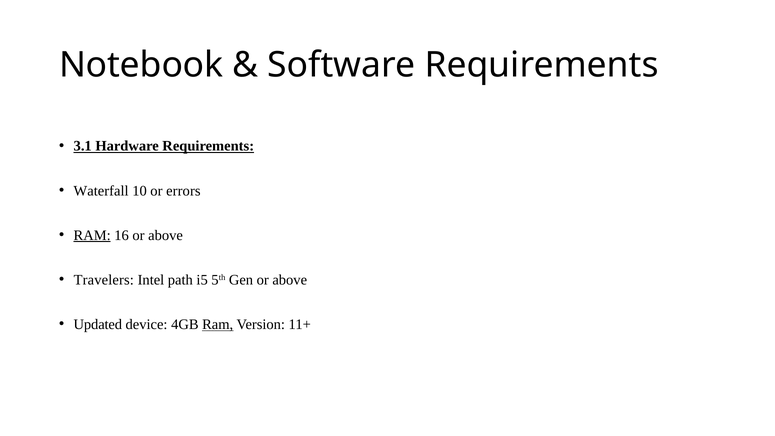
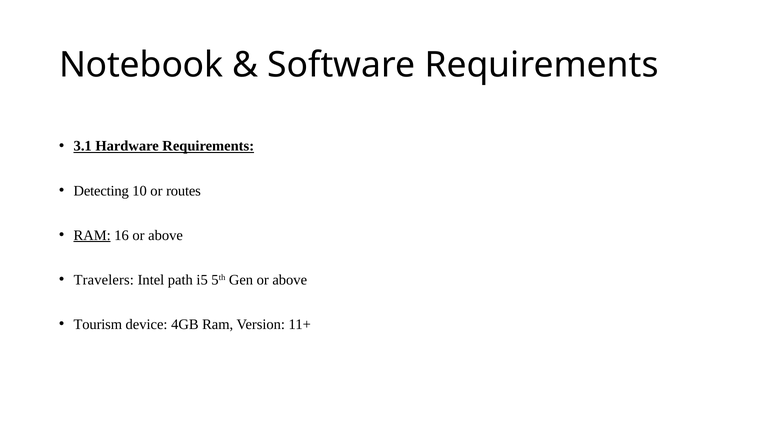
Waterfall: Waterfall -> Detecting (101, 191)
errors: errors -> routes (184, 191)
Updated: Updated -> Tourism (98, 324)
Ram underline: present -> none (218, 324)
